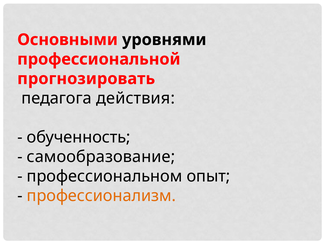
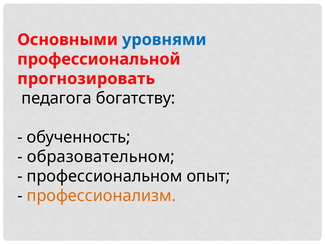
уровнями colour: black -> blue (164, 40)
действия: действия -> богатству (136, 98)
самообразование: самообразование -> образовательном (101, 157)
